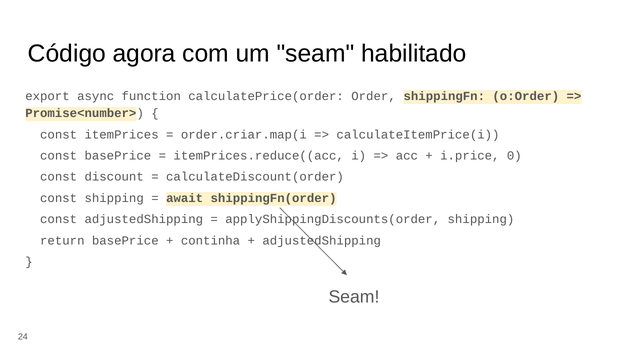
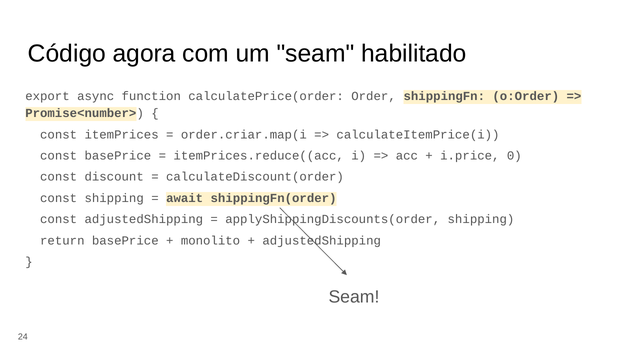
continha: continha -> monolito (211, 241)
